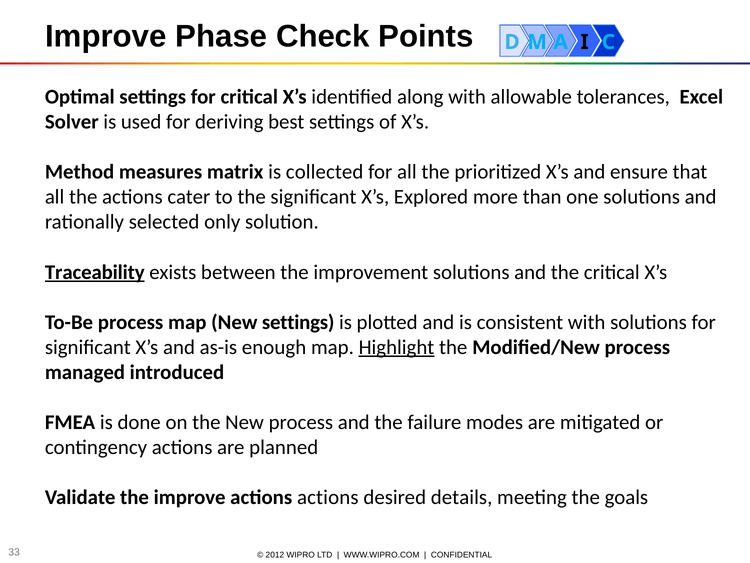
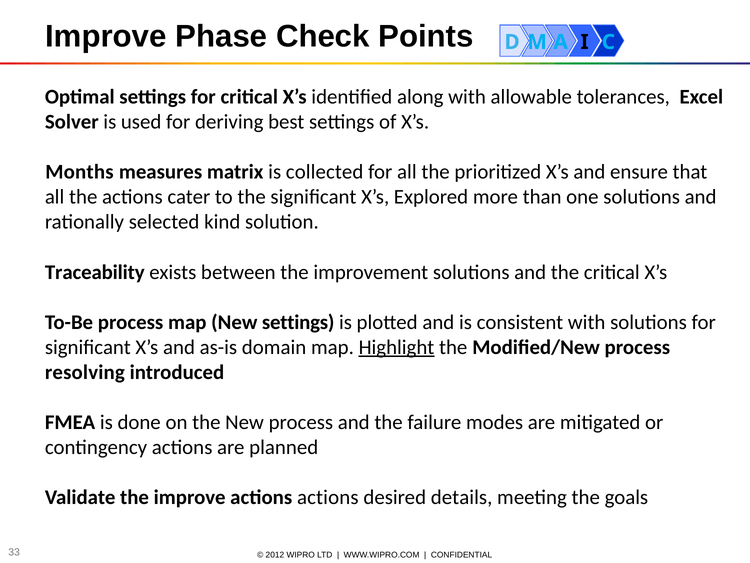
Method: Method -> Months (79, 172)
only: only -> kind (222, 222)
Traceability underline: present -> none (95, 272)
enough: enough -> domain (274, 347)
managed: managed -> resolving (85, 372)
